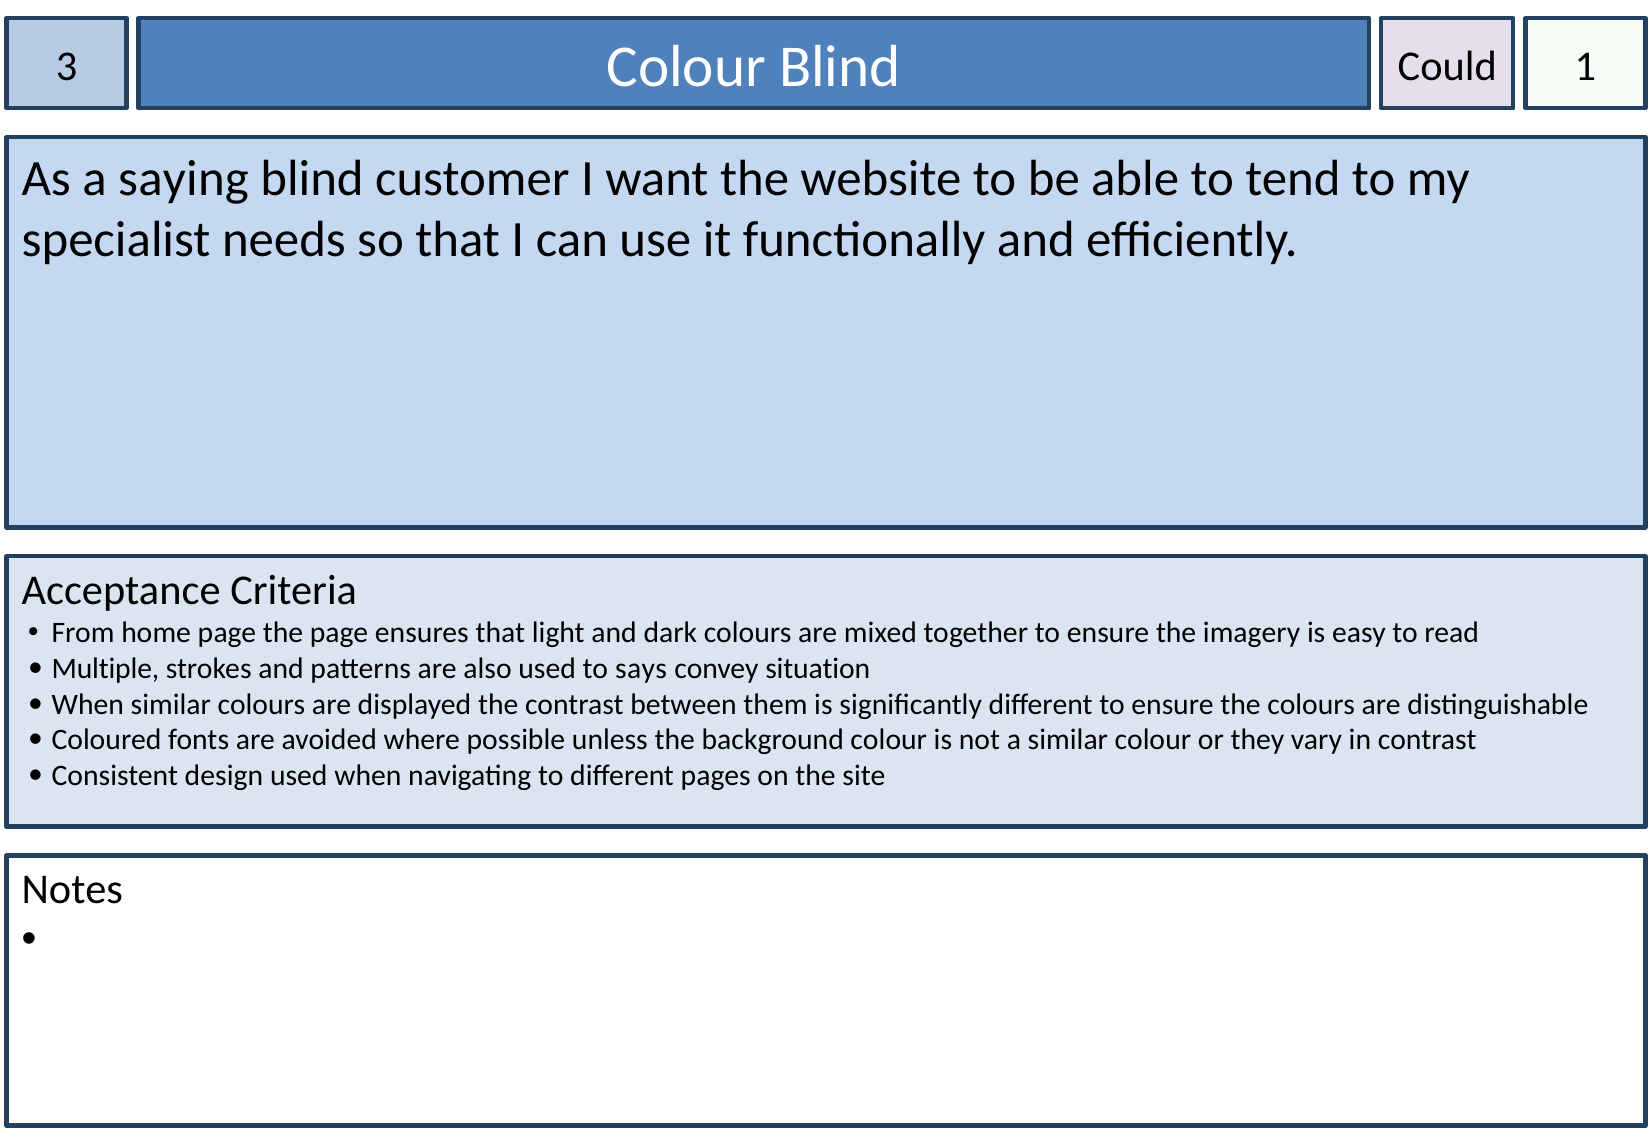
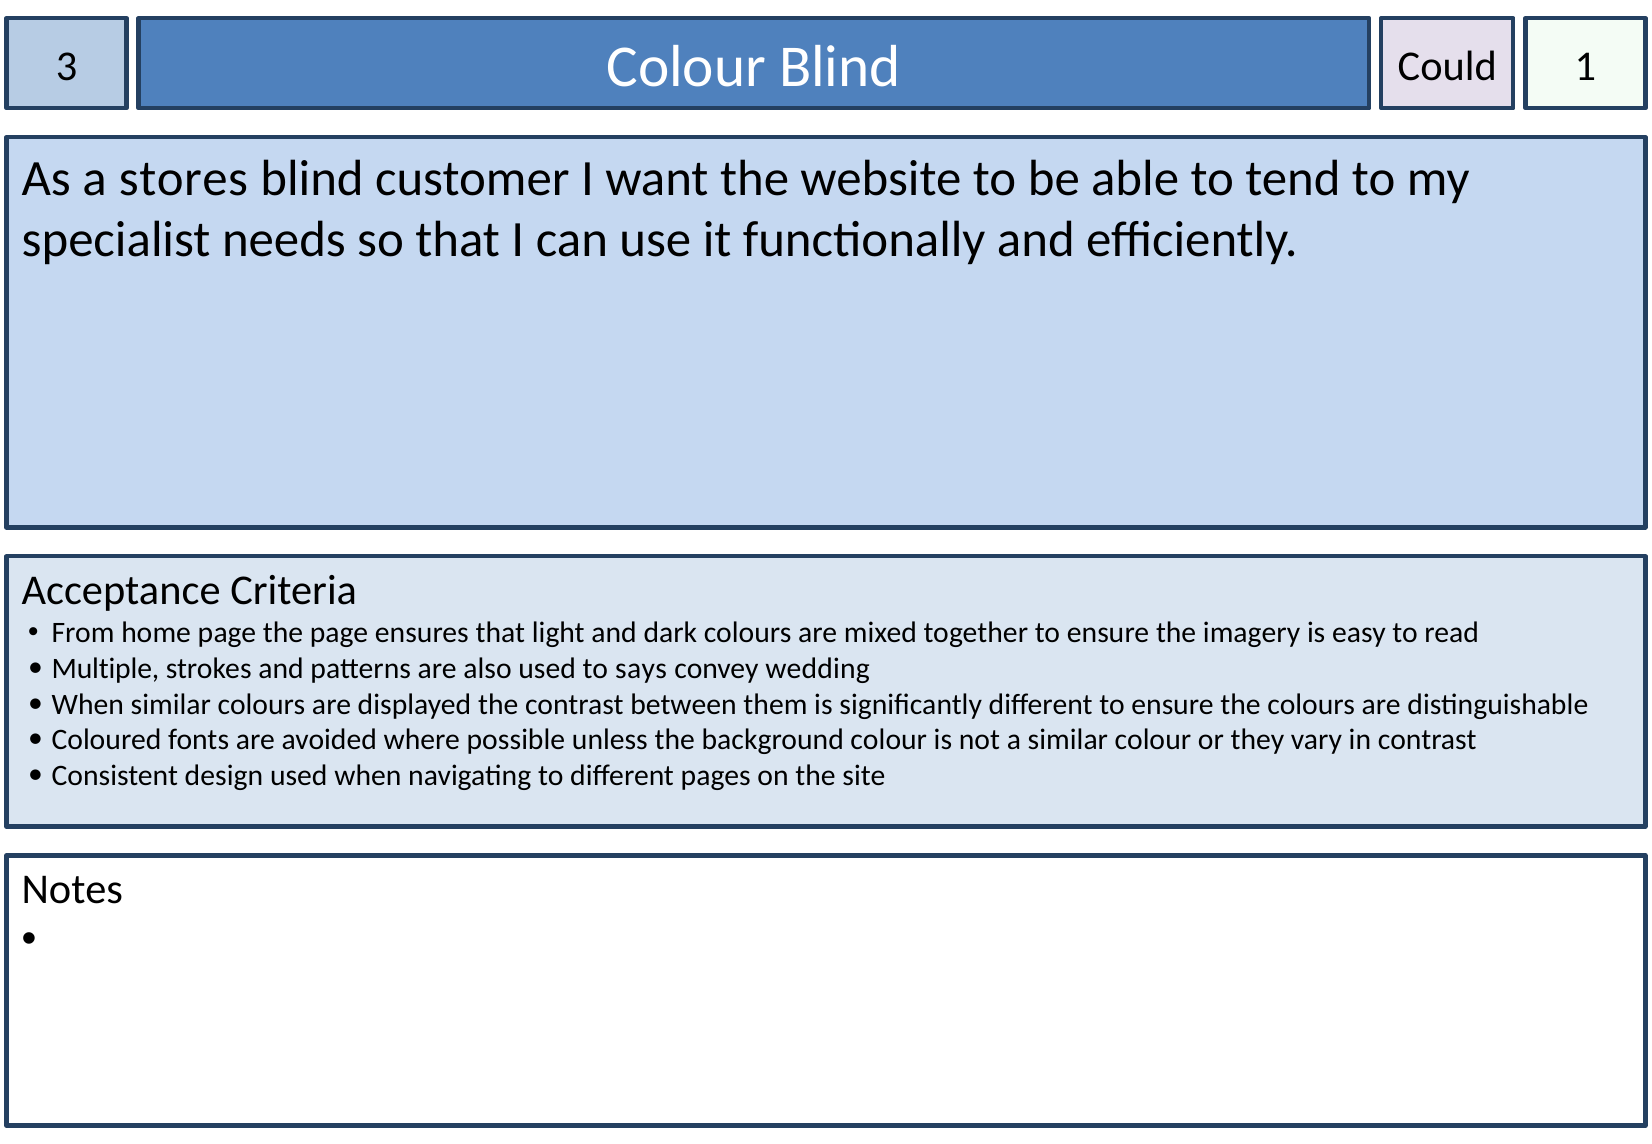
saying: saying -> stores (183, 179)
situation: situation -> wedding (818, 668)
